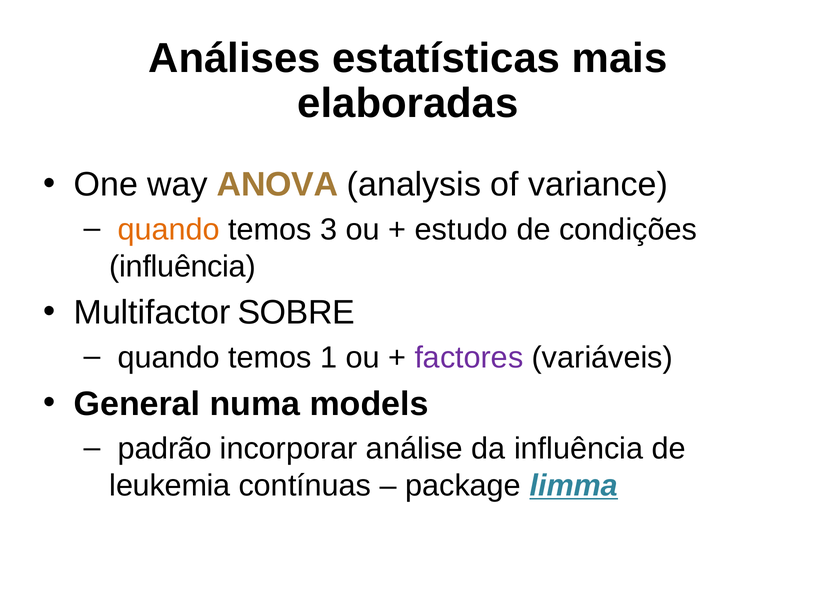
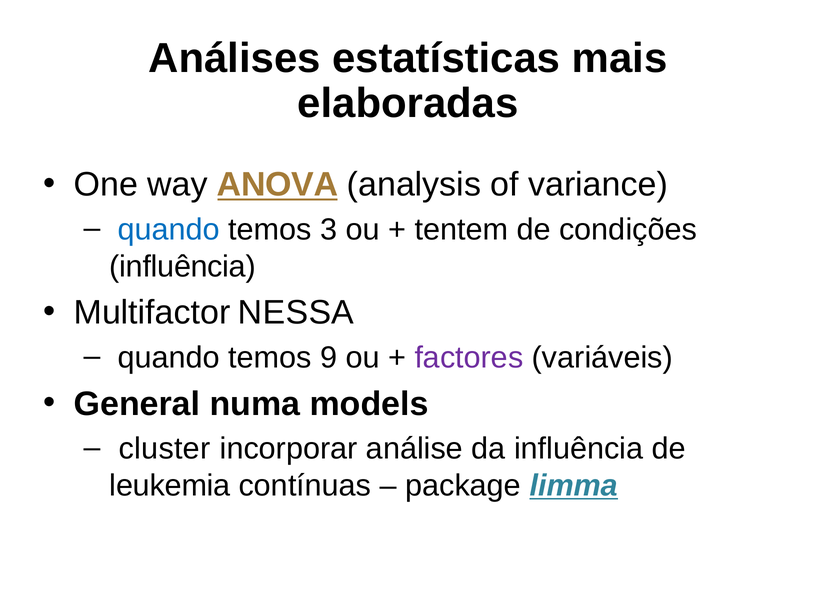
ANOVA underline: none -> present (278, 185)
quando colour: orange -> blue (169, 230)
estudo: estudo -> tentem (461, 230)
SOBRE: SOBRE -> NESSA (296, 313)
1: 1 -> 9 (329, 358)
padrão: padrão -> cluster (164, 449)
